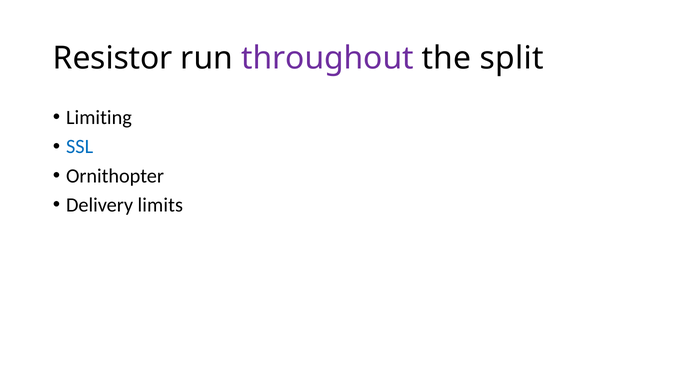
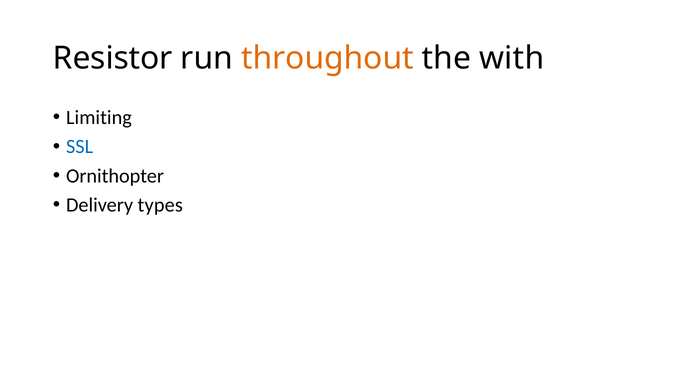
throughout colour: purple -> orange (327, 58)
split: split -> with (512, 58)
limits: limits -> types (160, 205)
